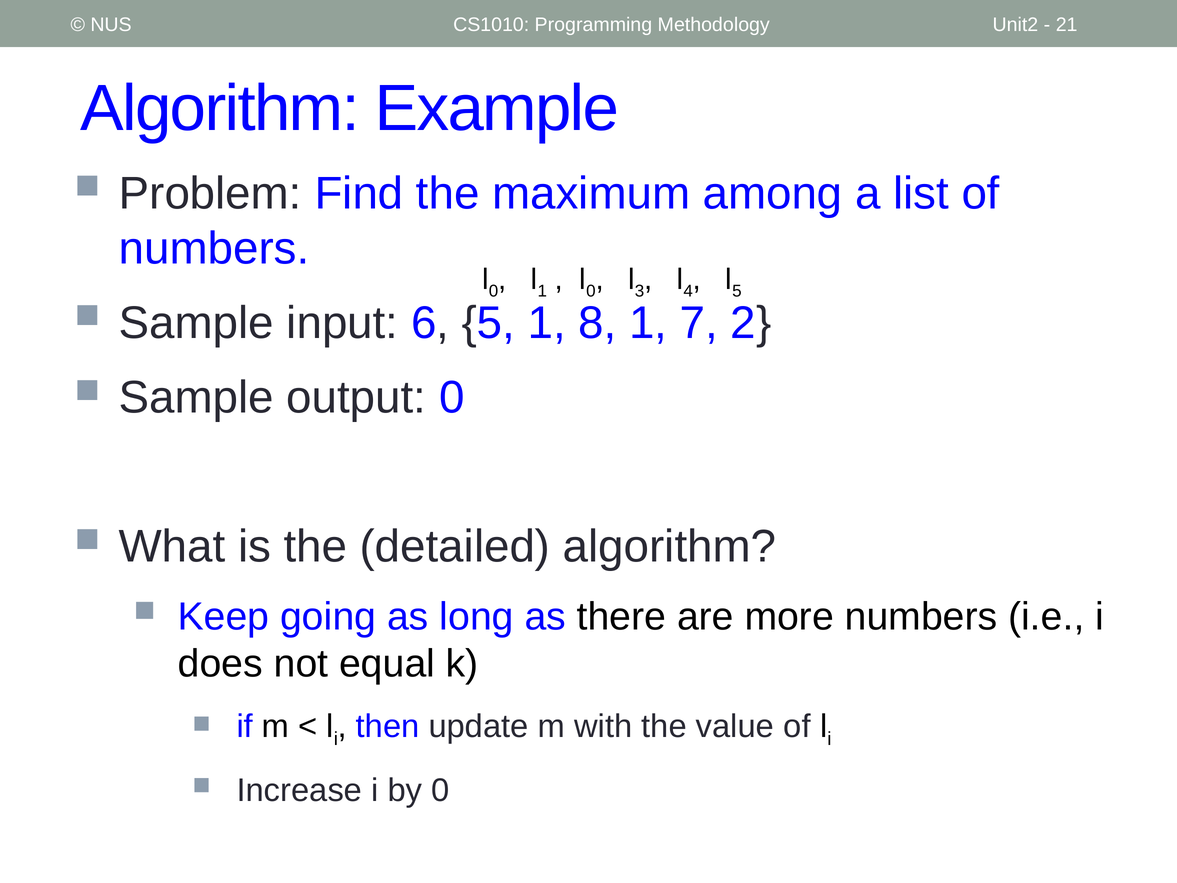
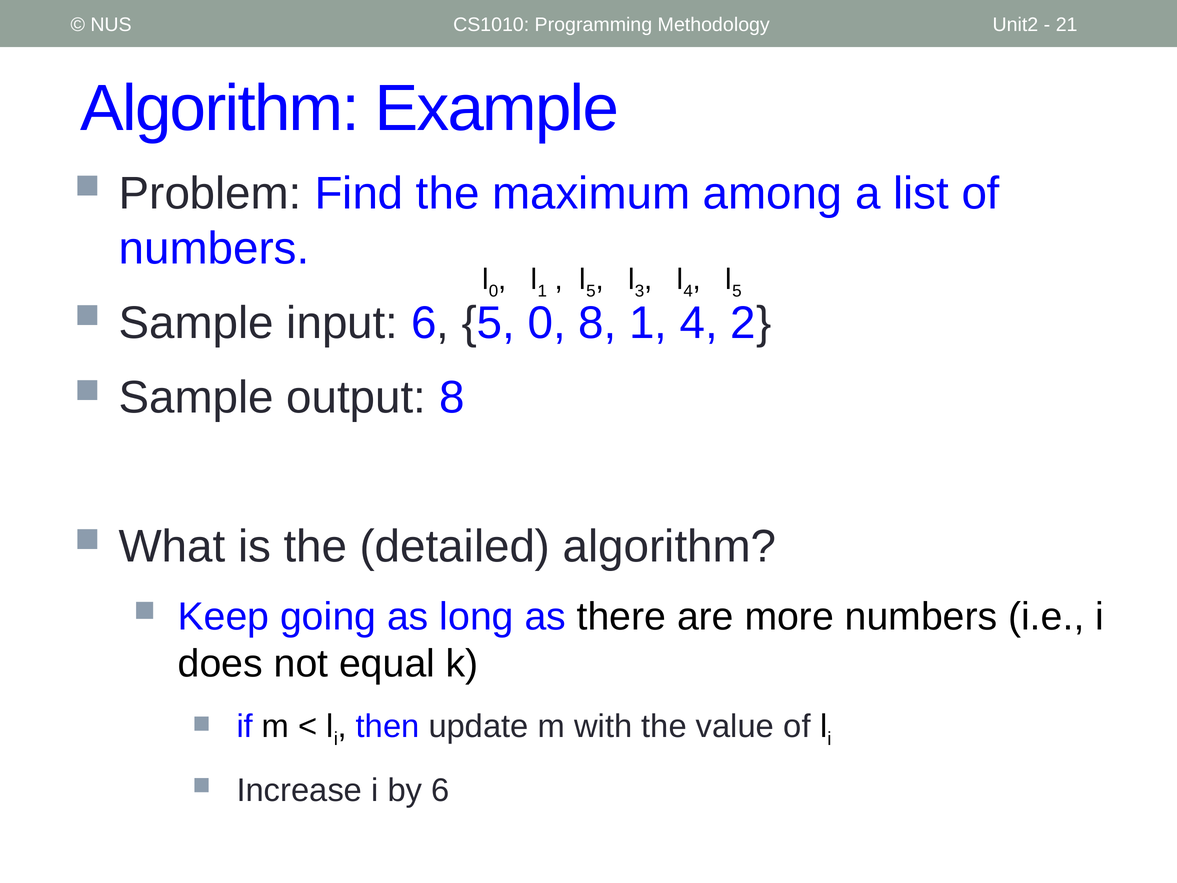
0: 0 -> 5 (591, 291)
5 1: 1 -> 0 (547, 323)
1 7: 7 -> 4 (699, 323)
output 0: 0 -> 8 (452, 397)
by 0: 0 -> 6 (440, 790)
